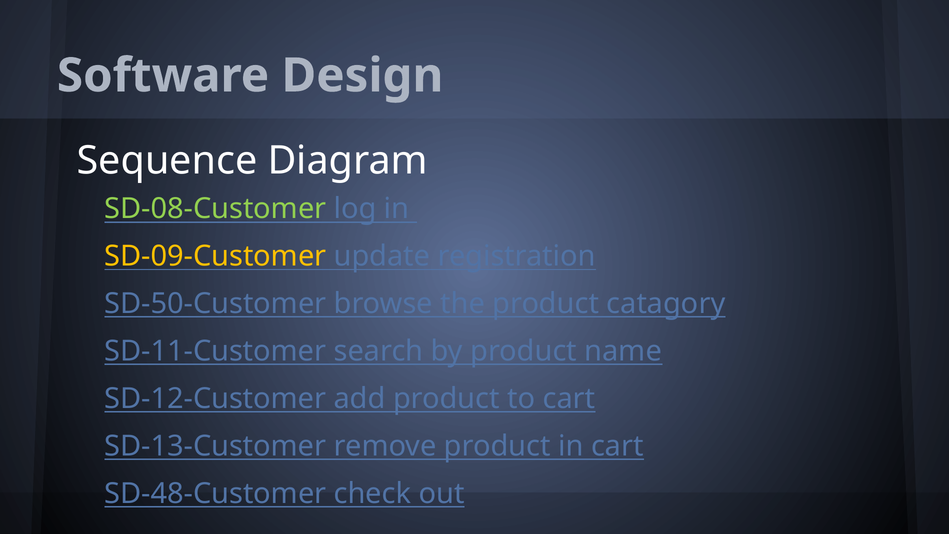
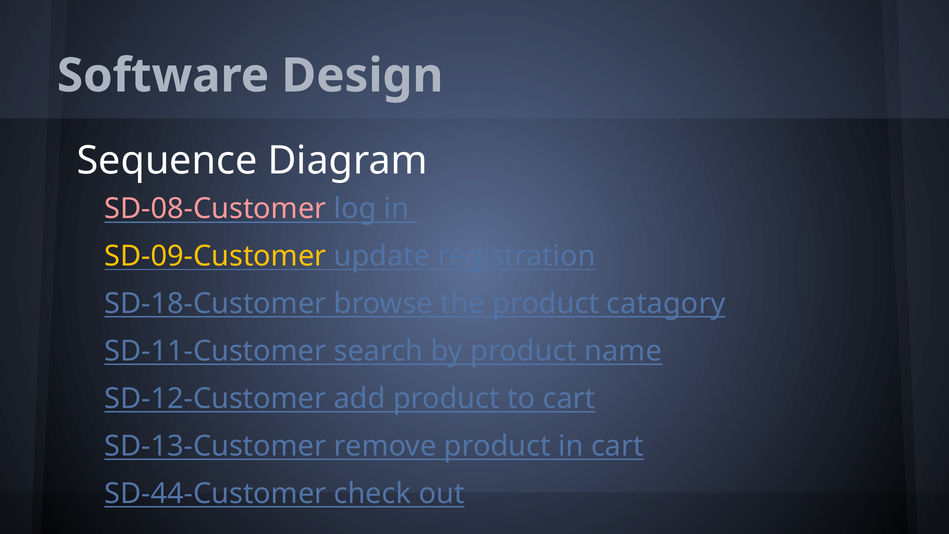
SD-08-Customer colour: light green -> pink (215, 209)
SD-50-Customer: SD-50-Customer -> SD-18-Customer (215, 304)
SD-48-Customer: SD-48-Customer -> SD-44-Customer (215, 494)
